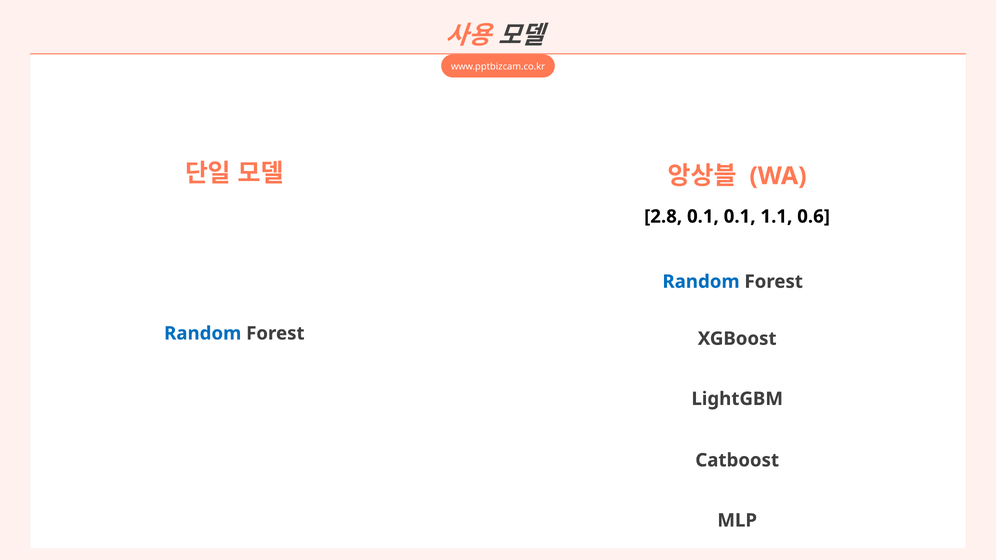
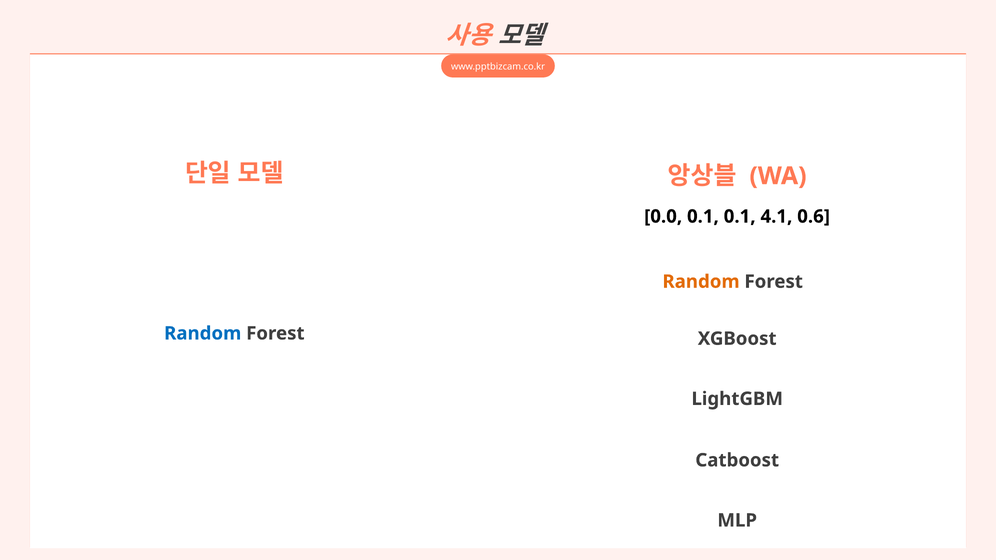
2.8: 2.8 -> 0.0 (663, 217)
1.1: 1.1 -> 4.1 (776, 217)
Random colour: blue -> orange (701, 282)
